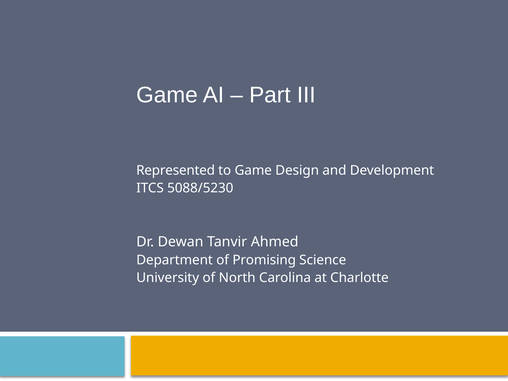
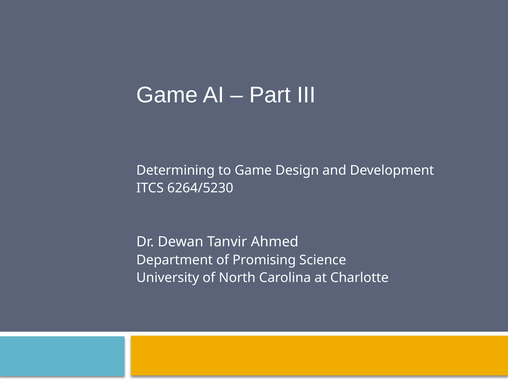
Represented: Represented -> Determining (176, 171)
5088/5230: 5088/5230 -> 6264/5230 (200, 188)
